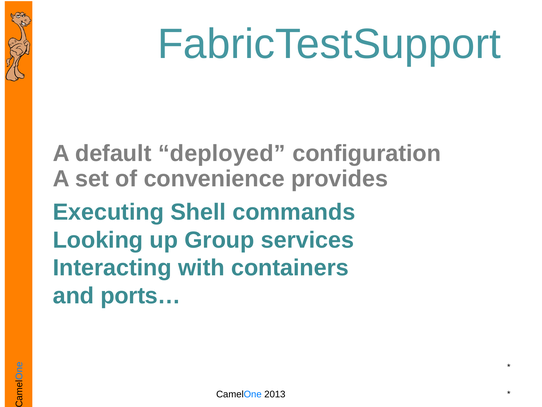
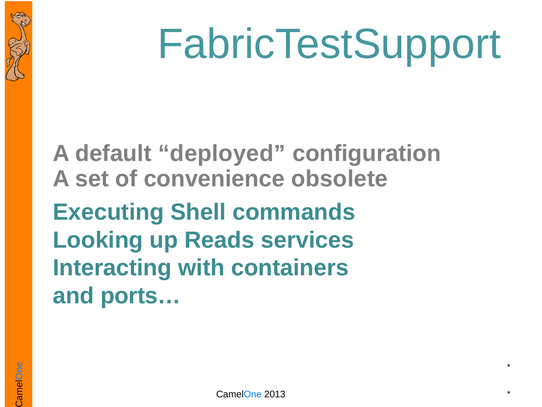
provides: provides -> obsolete (340, 179)
Group: Group -> Reads (219, 240)
